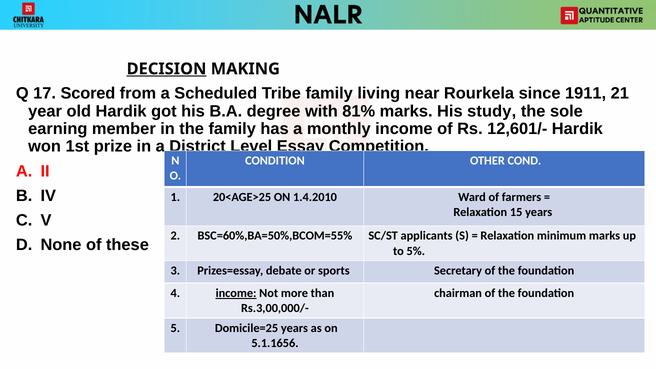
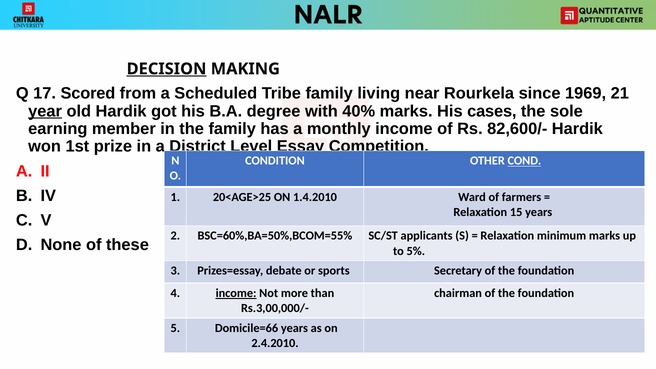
1911: 1911 -> 1969 (586, 93)
year underline: none -> present (45, 111)
81%: 81% -> 40% (359, 111)
study: study -> cases (492, 111)
12,601/-: 12,601/- -> 82,600/- (517, 129)
COND underline: none -> present (524, 161)
Domicile=25: Domicile=25 -> Domicile=66 (247, 328)
5.1.1656: 5.1.1656 -> 2.4.2010 (275, 343)
